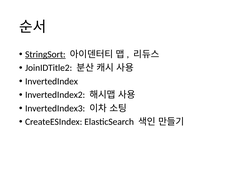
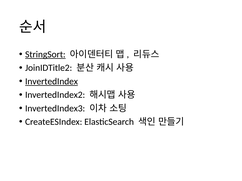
InvertedIndex underline: none -> present (51, 82)
